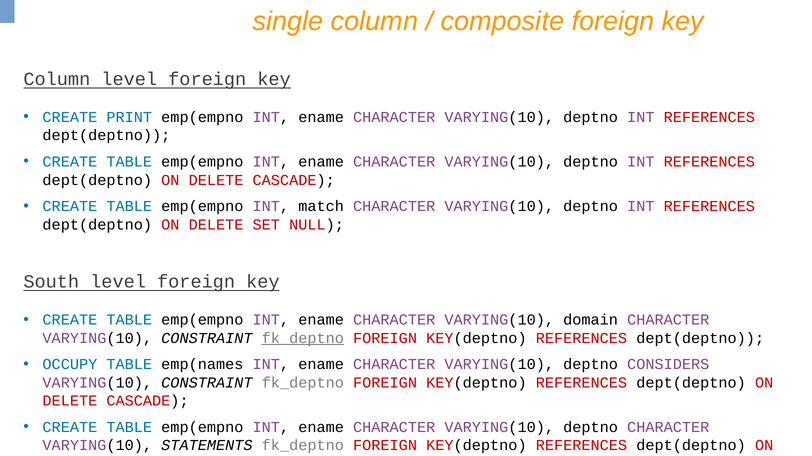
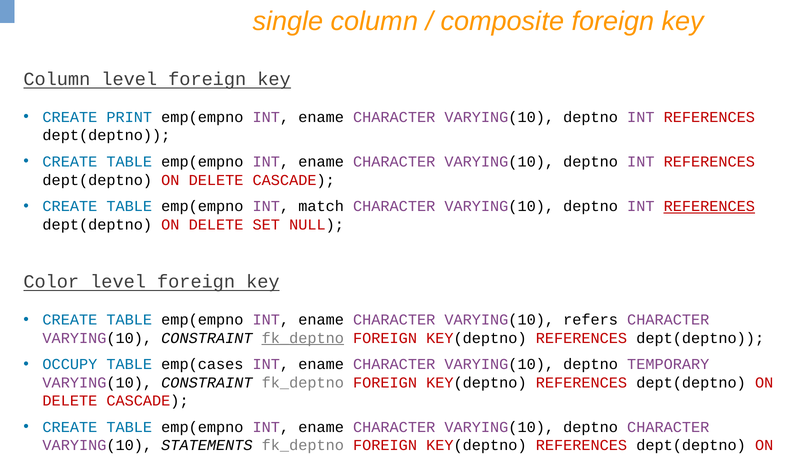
REFERENCES underline: none -> present (709, 207)
South: South -> Color (51, 282)
domain: domain -> refers (591, 320)
emp(names: emp(names -> emp(cases (202, 365)
CONSIDERS: CONSIDERS -> TEMPORARY (668, 365)
